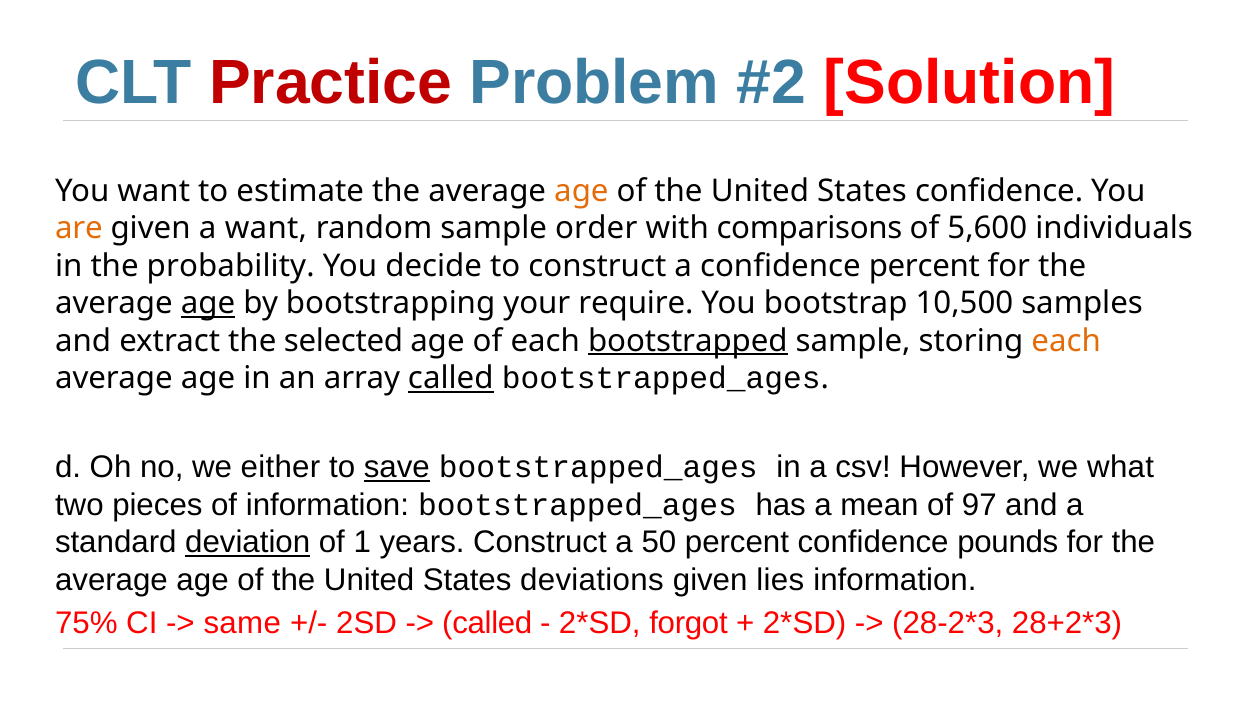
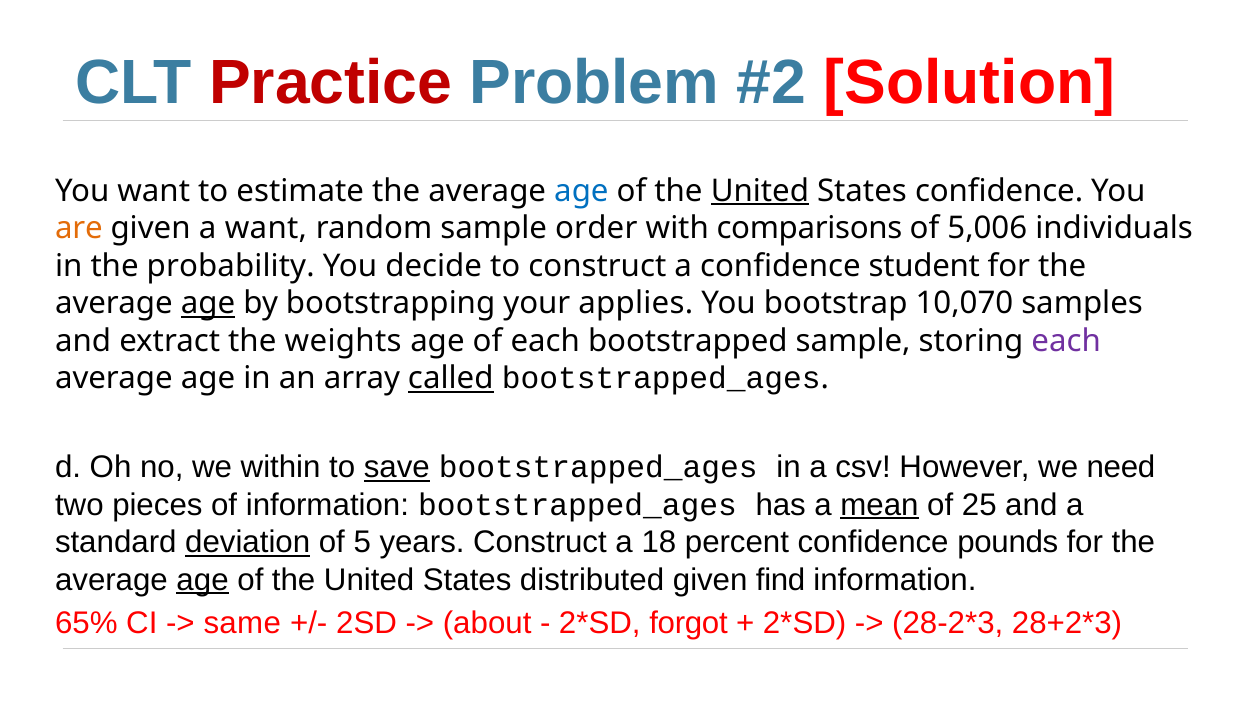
age colour: orange -> blue (581, 191)
United underline: none -> present (760, 191)
5,600: 5,600 -> 5,006 (987, 228)
confidence percent: percent -> student (924, 266)
require: require -> applies (636, 303)
10,500: 10,500 -> 10,070 (964, 303)
selected: selected -> weights (343, 341)
bootstrapped underline: present -> none (688, 341)
each colour: orange -> purple (1066, 341)
either: either -> within (281, 467)
what: what -> need (1121, 467)
mean underline: none -> present (879, 505)
97: 97 -> 25 (979, 505)
1: 1 -> 5 (362, 542)
50: 50 -> 18 (659, 542)
age underline: none -> present (203, 580)
deviations: deviations -> distributed (592, 580)
lies: lies -> find (781, 580)
75%: 75% -> 65% (86, 623)
called: called -> about (487, 623)
